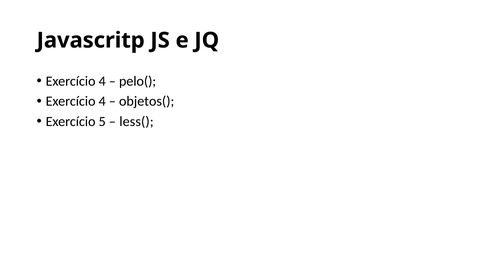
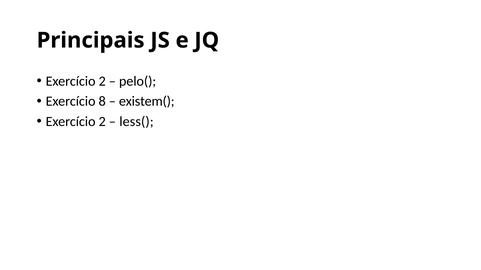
Javascritp: Javascritp -> Principais (91, 40)
4: 4 -> 2 (102, 81)
4: 4 -> 8 (102, 101)
objetos(: objetos( -> existem( (147, 101)
5: 5 -> 2 (102, 122)
